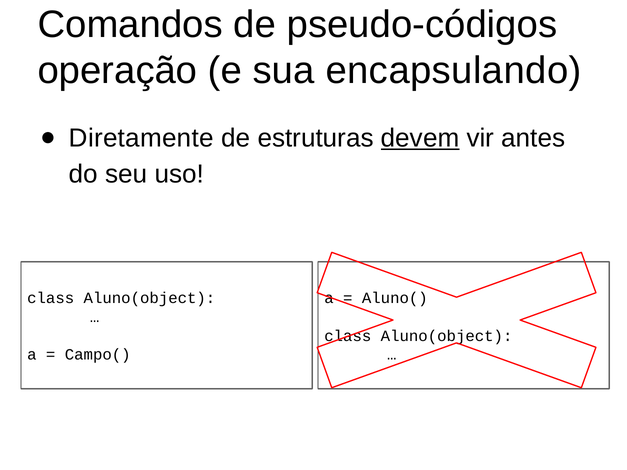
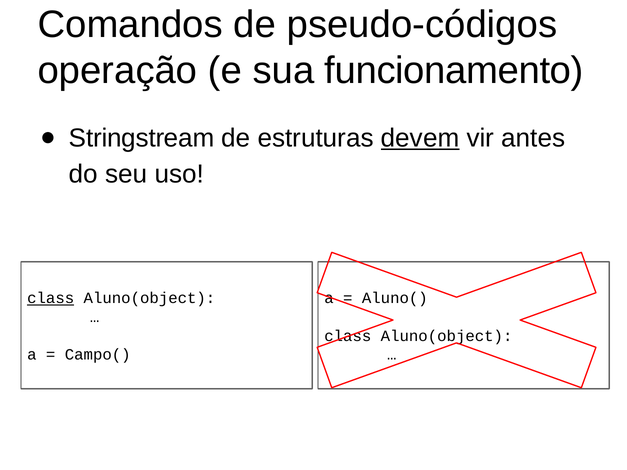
encapsulando: encapsulando -> funcionamento (454, 71)
Diretamente: Diretamente -> Stringstream (142, 138)
class underline: none -> present (51, 298)
